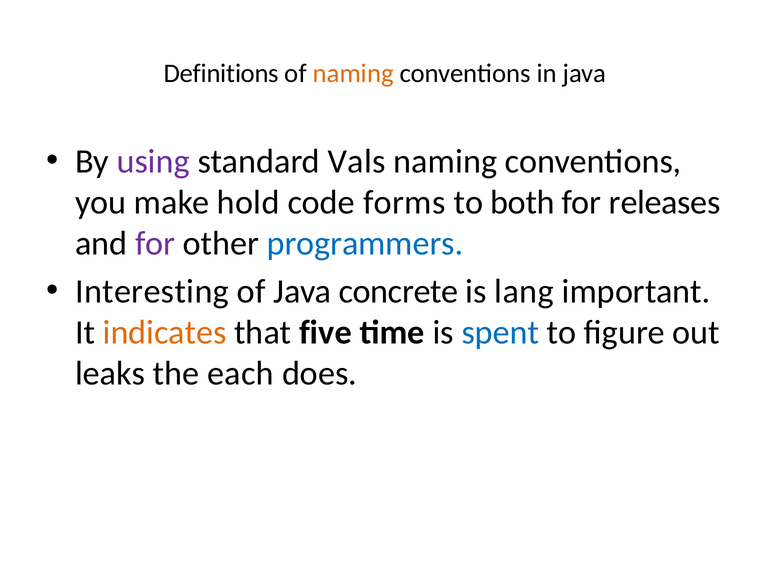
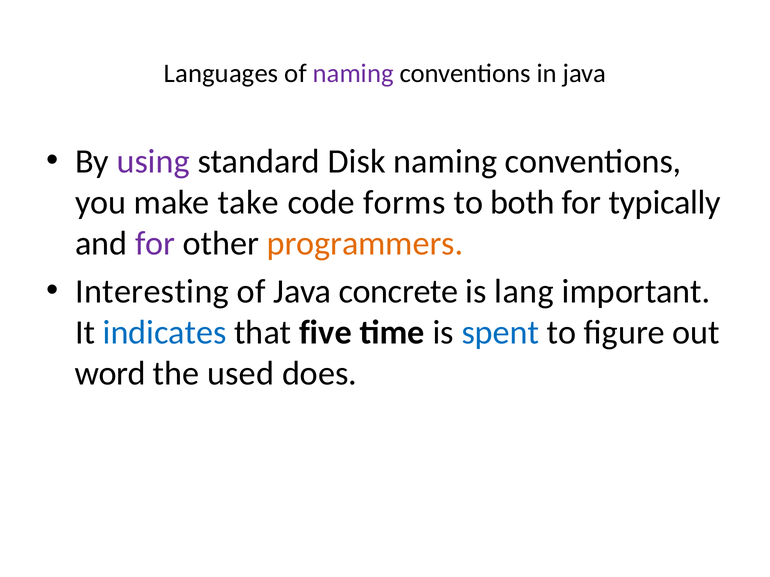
Definitions: Definitions -> Languages (221, 74)
naming colour: orange -> purple (353, 74)
Vals: Vals -> Disk (357, 162)
hold: hold -> take (248, 203)
releases: releases -> typically (665, 203)
programmers colour: blue -> orange (365, 244)
indicates colour: orange -> blue (165, 333)
leaks: leaks -> word (110, 374)
each: each -> used (241, 374)
